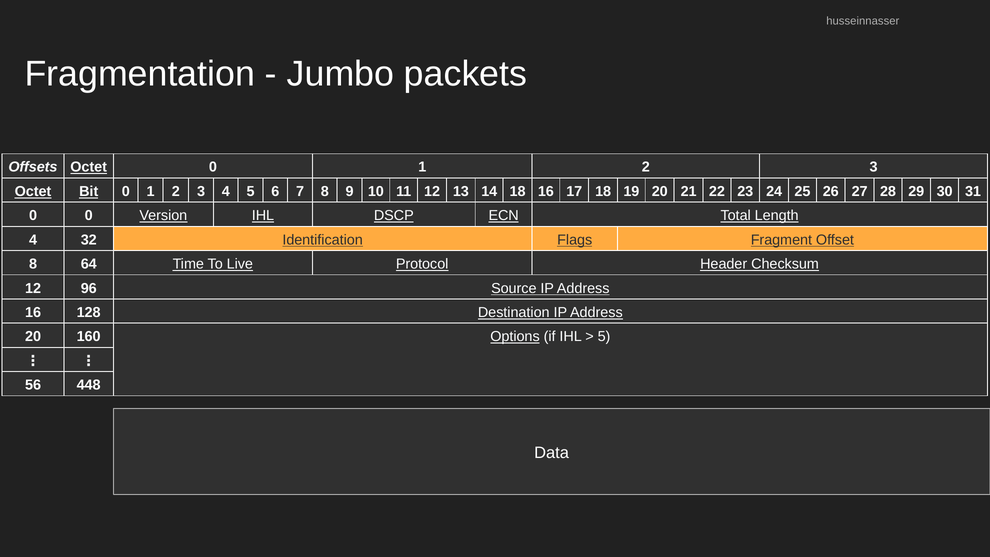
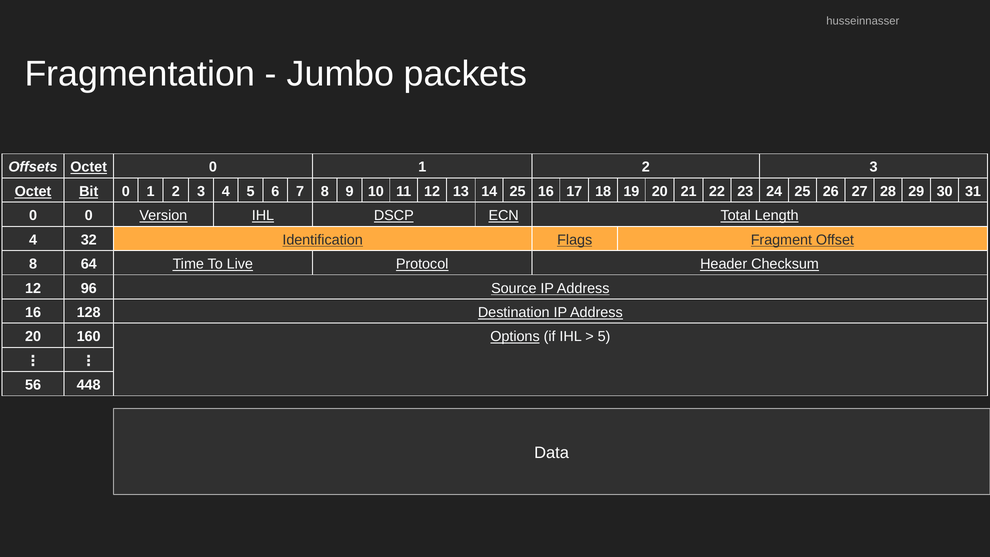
14 18: 18 -> 25 (518, 191)
